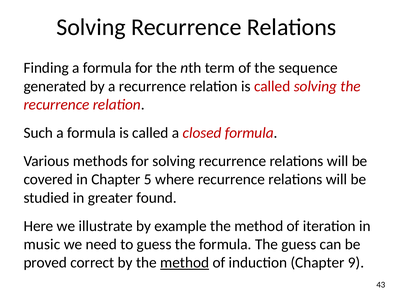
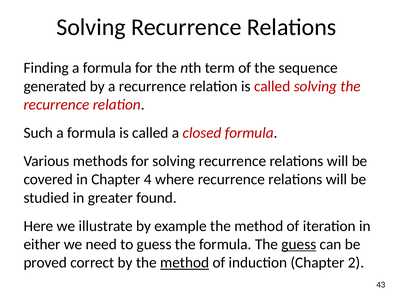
5: 5 -> 4 (148, 179)
music: music -> either (42, 244)
guess underline: none -> present (299, 244)
9: 9 -> 2 (356, 262)
